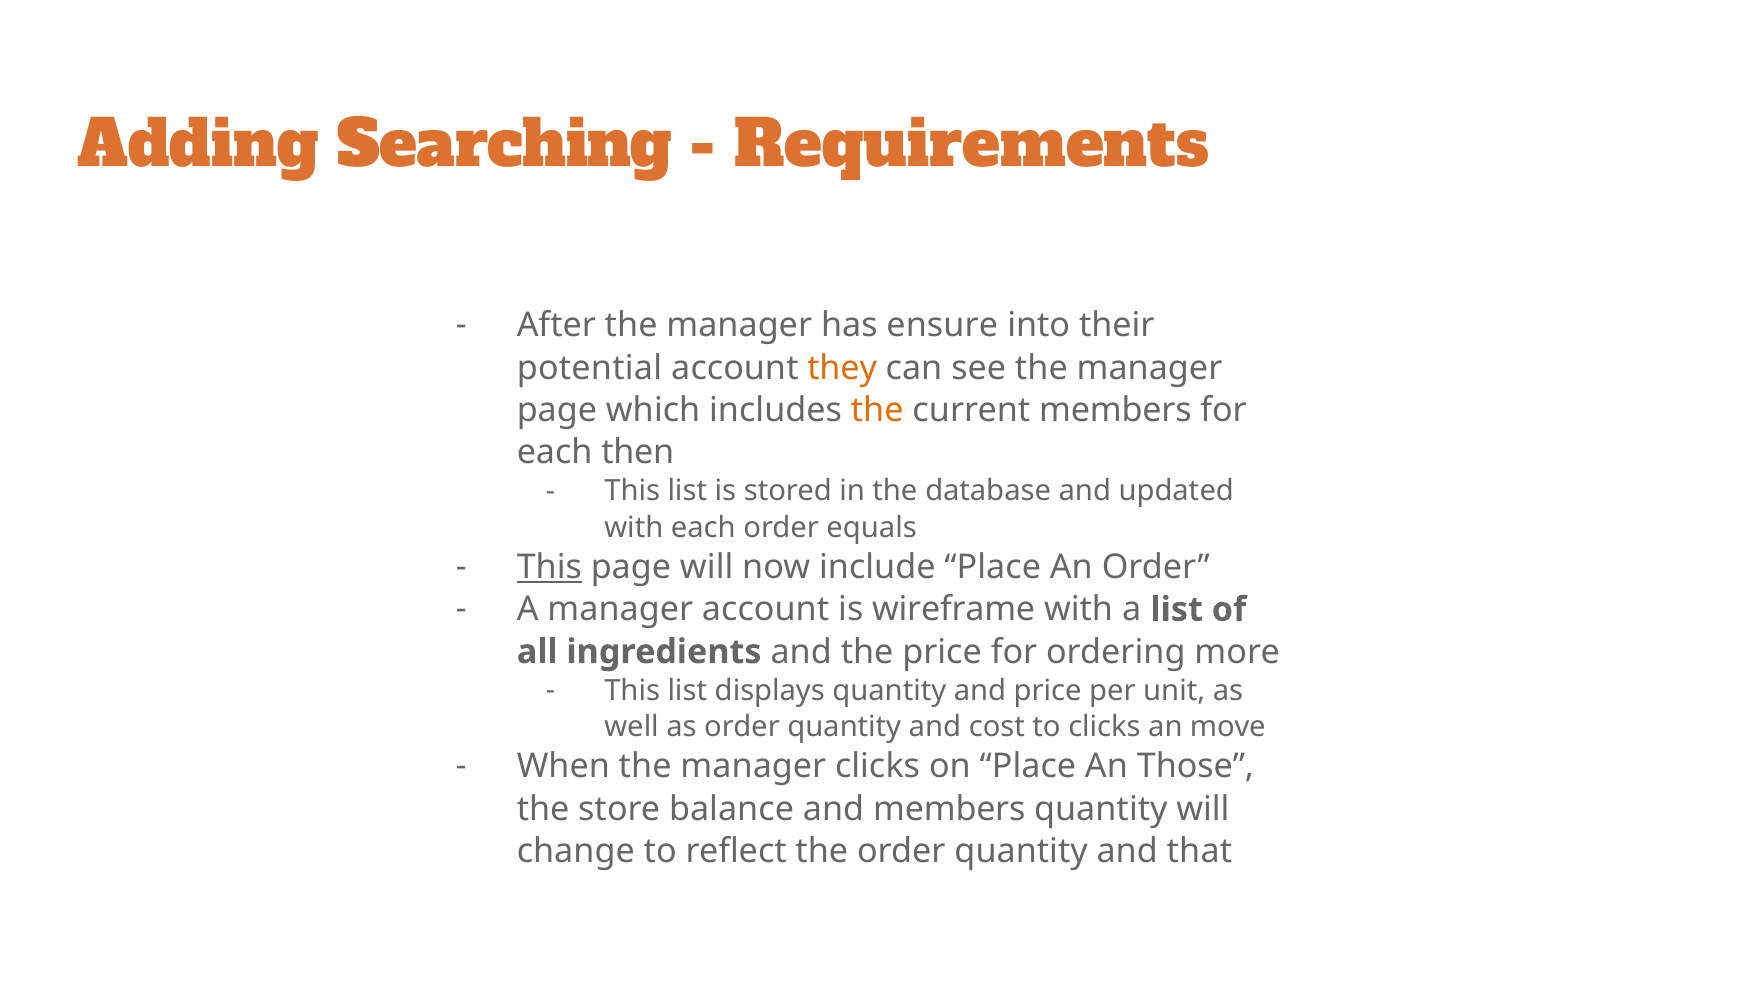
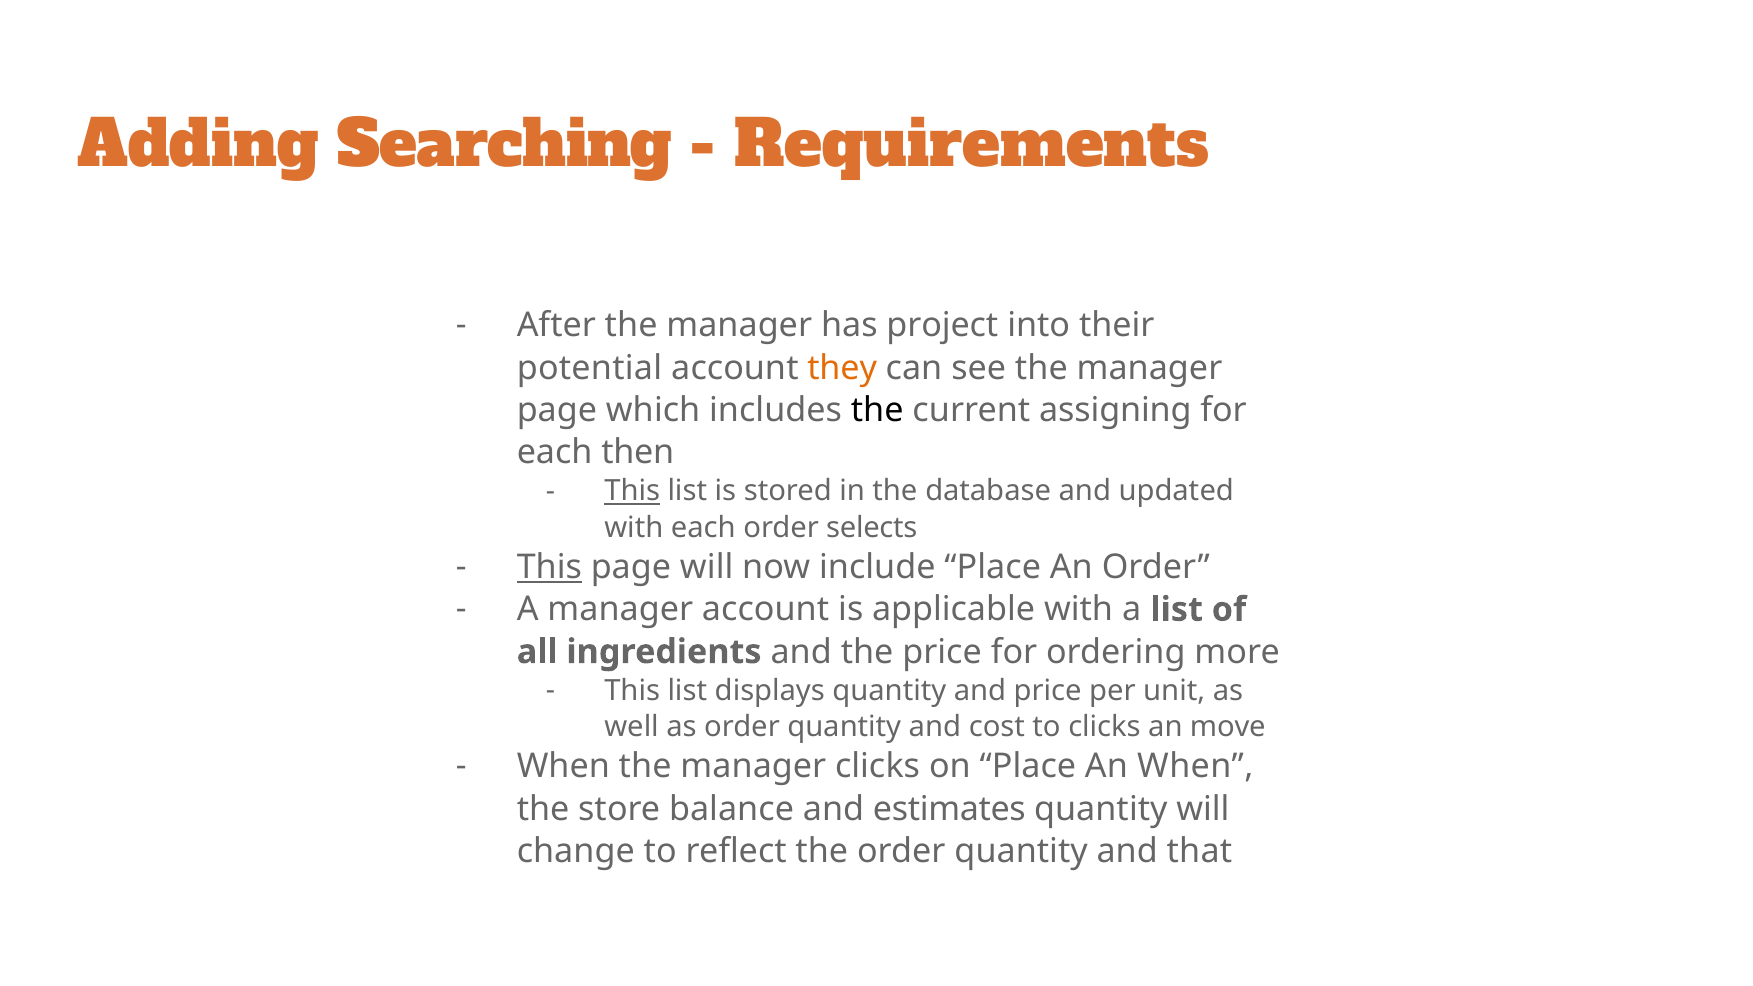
ensure: ensure -> project (942, 326)
the colour: orange -> black (877, 410)
current members: members -> assigning (1115, 410)
This underline: none -> present (632, 491)
equals: equals -> selects (872, 528)
wireframe: wireframe -> applicable (954, 610)
An Those: Those -> When (1195, 767)
and members: members -> estimates (949, 809)
